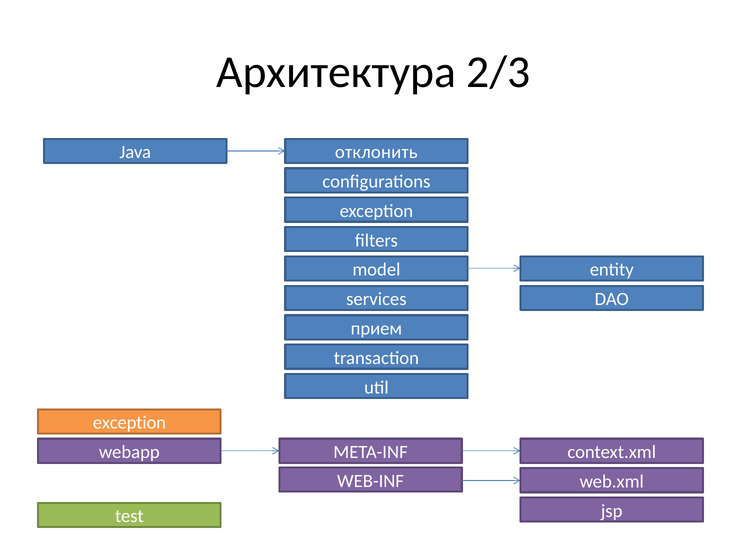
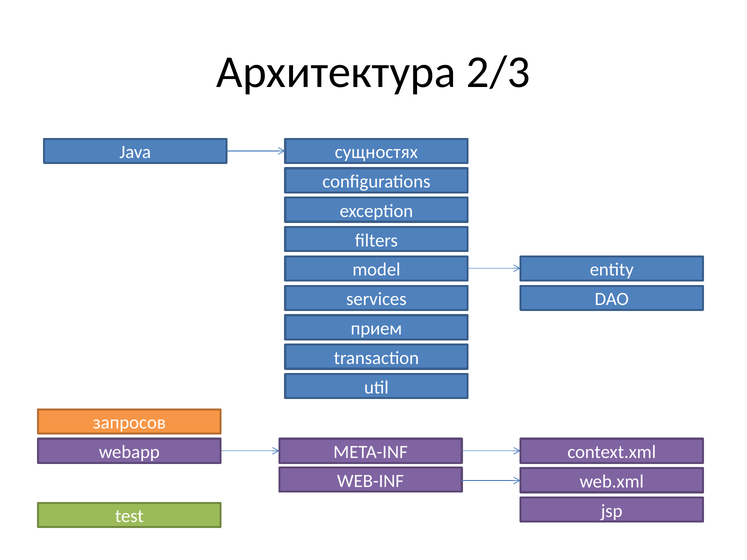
отклонить: отклонить -> сущностях (376, 152)
exception: exception -> запросов (129, 423)
